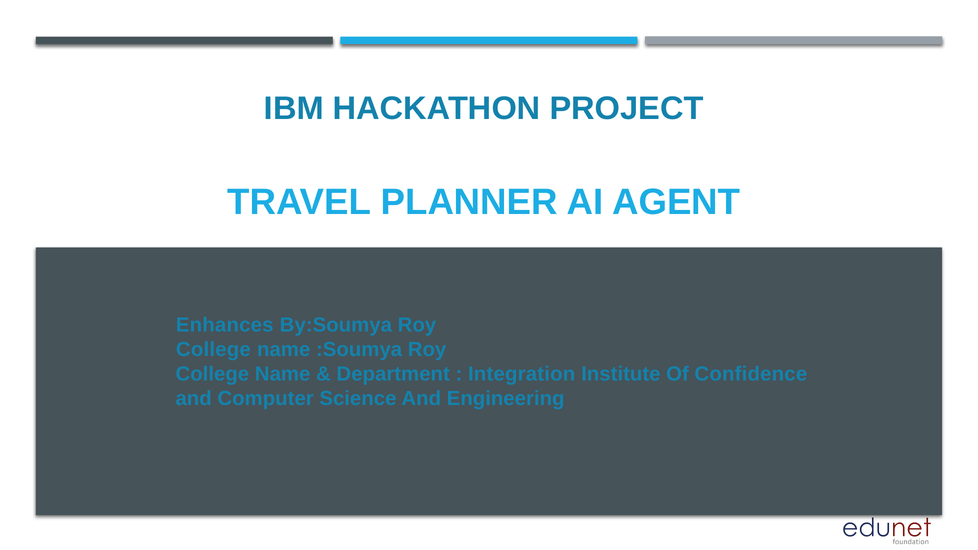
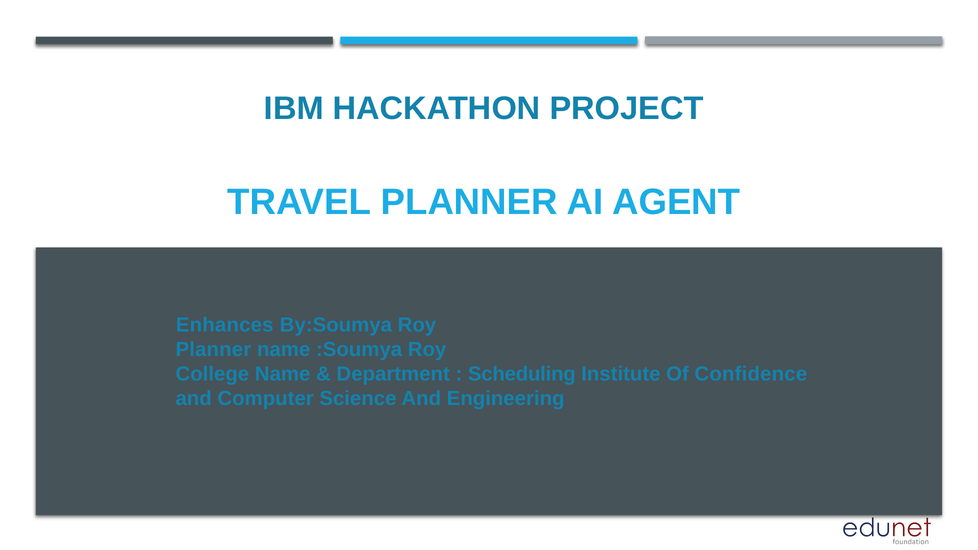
College: College -> Planner (213, 350)
Integration: Integration -> Scheduling (522, 374)
